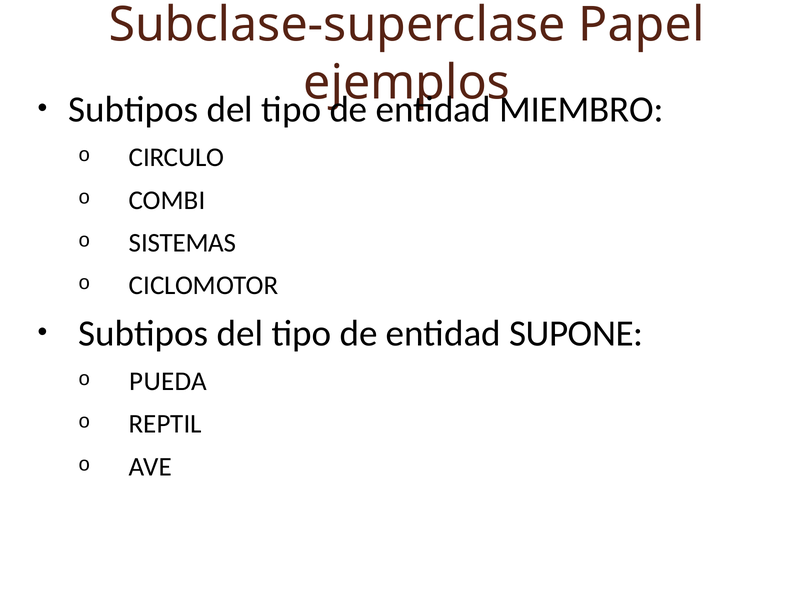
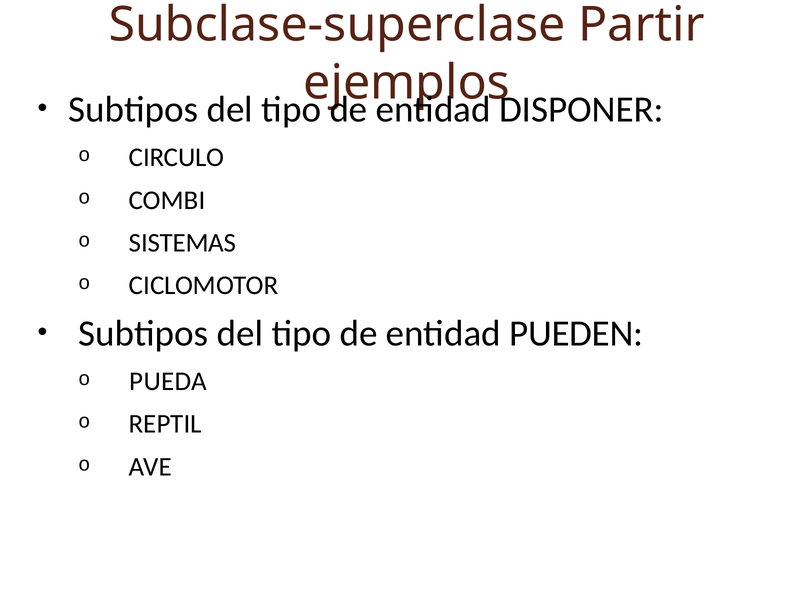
Papel: Papel -> Partir (641, 25)
MIEMBRO: MIEMBRO -> DISPONER (581, 109)
SUPONE: SUPONE -> PUEDEN (576, 334)
